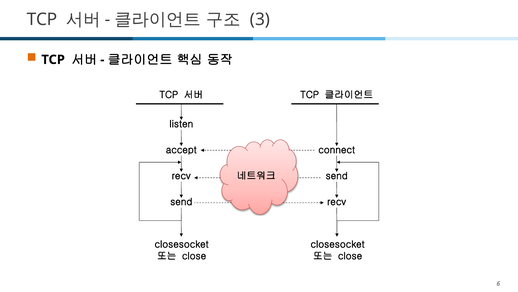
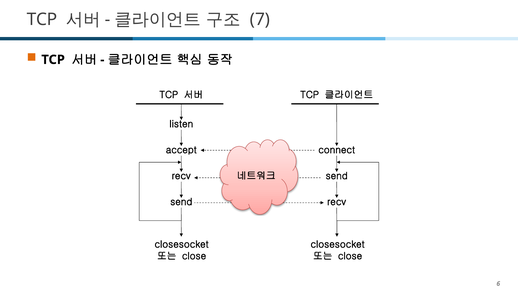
3: 3 -> 7 (260, 19)
